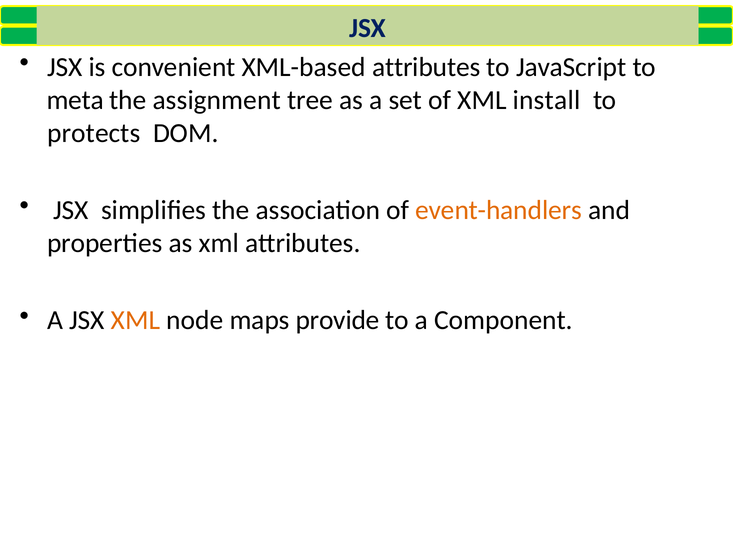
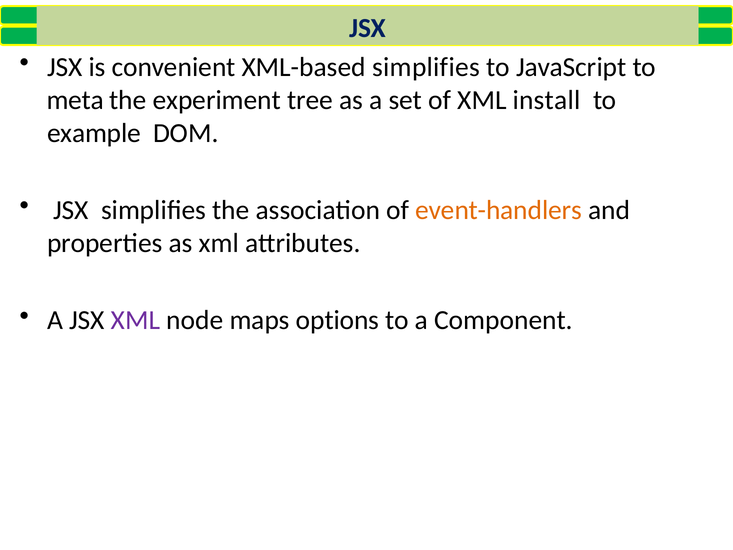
XML-based attributes: attributes -> simplifies (426, 67)
assignment: assignment -> experiment (217, 100)
protects: protects -> example (94, 133)
XML colour: orange -> purple (135, 320)
provide: provide -> options (338, 320)
